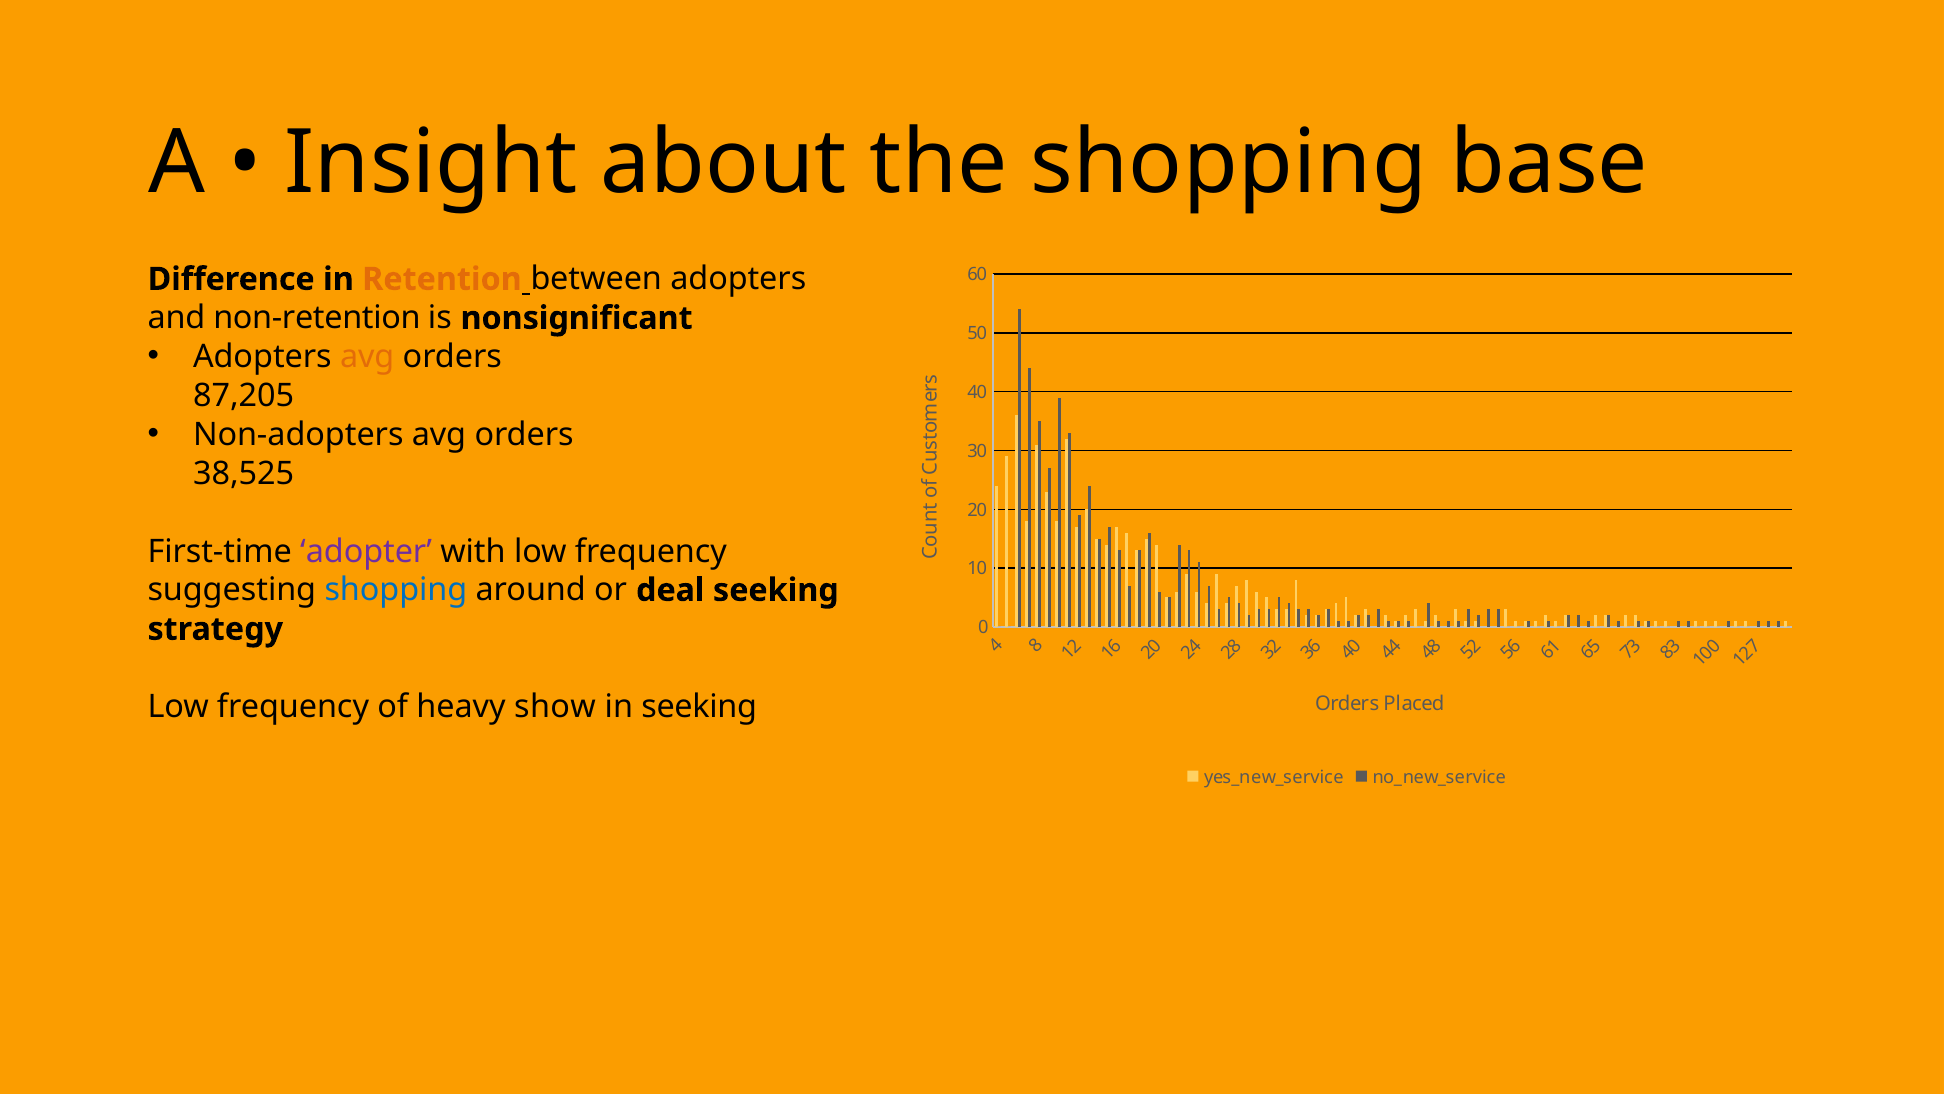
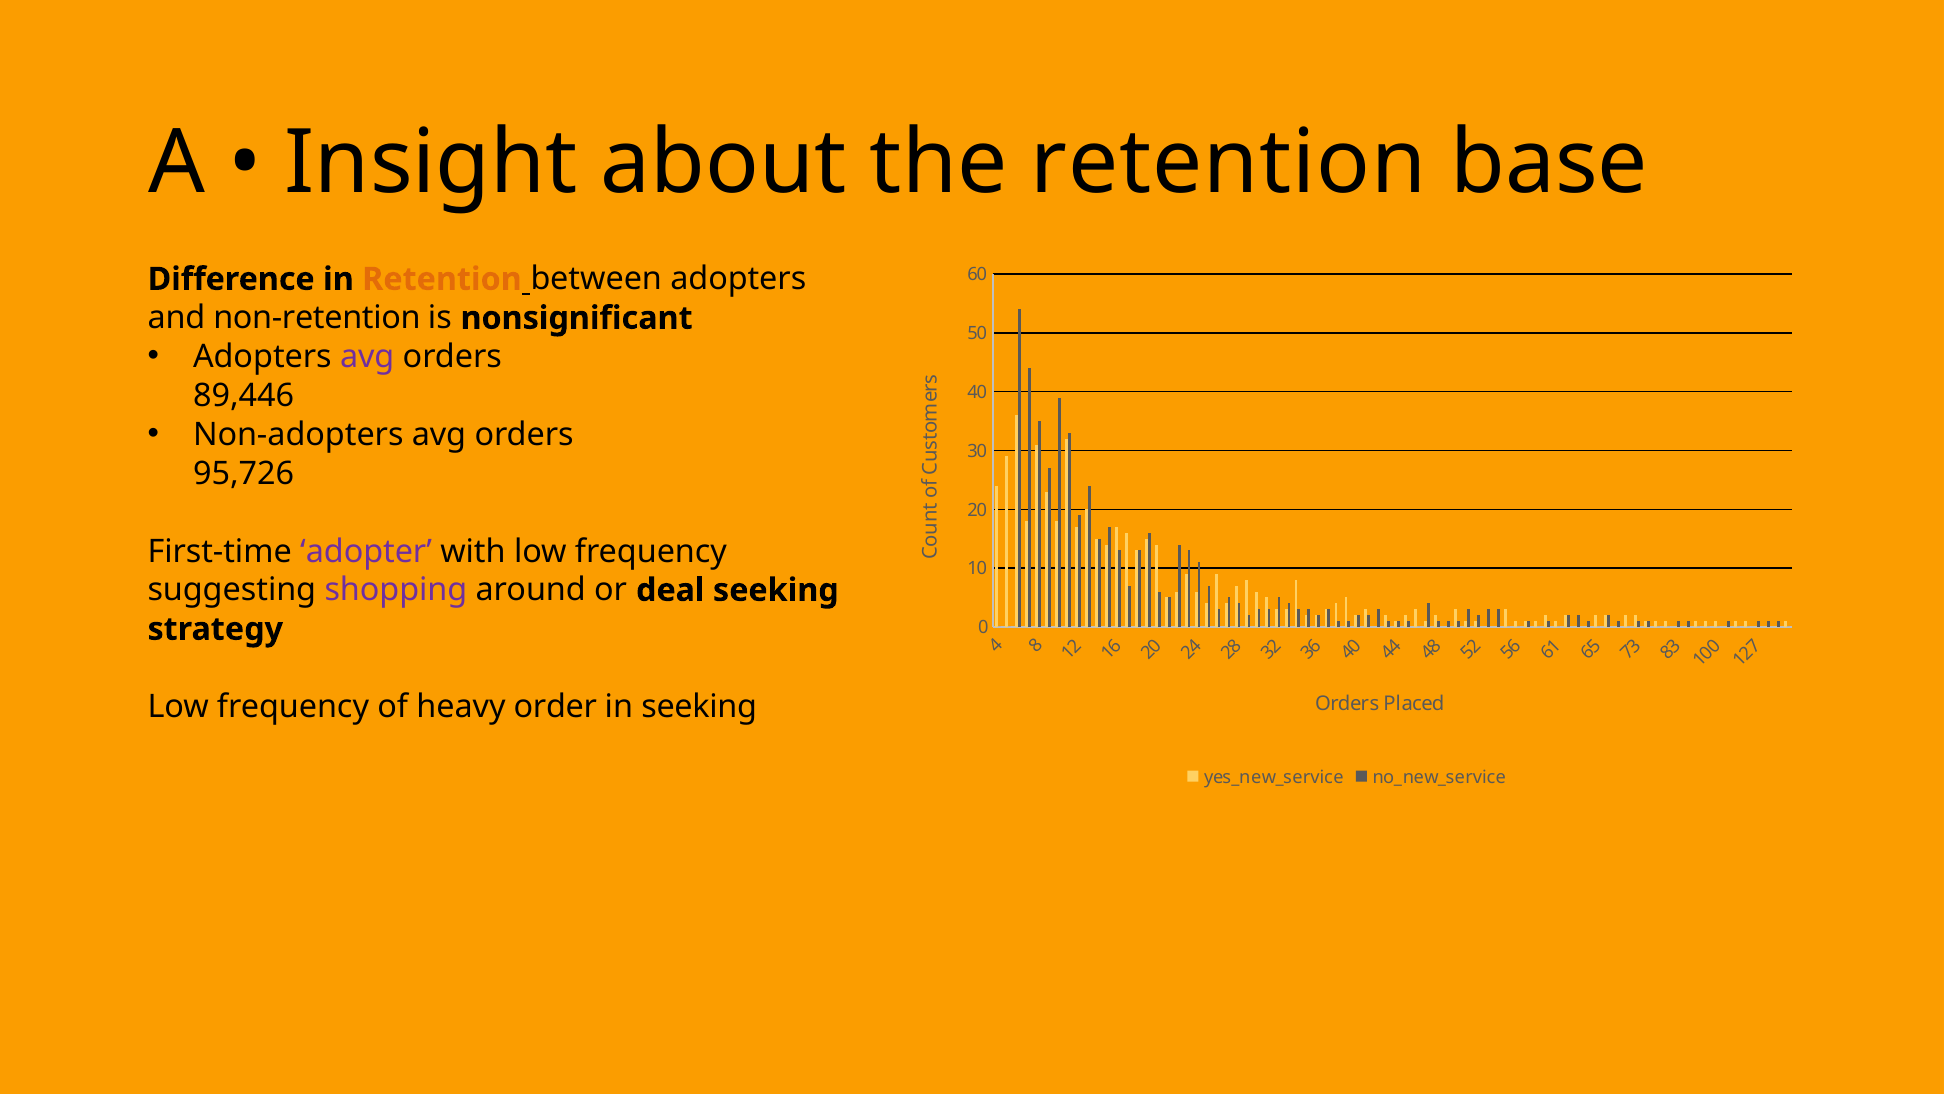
the shopping: shopping -> retention (1228, 163)
avg colour: orange -> purple (367, 357)
87,205: 87,205 -> 89,446 (244, 396)
38,525: 38,525 -> 95,726 (244, 473)
shopping colour: blue -> purple (396, 590)
show: show -> order (555, 707)
